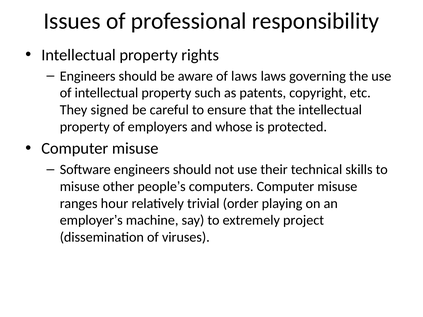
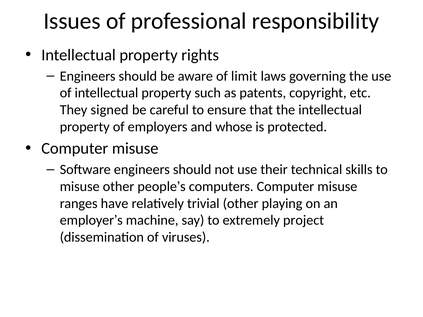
of laws: laws -> limit (244, 76)
hour: hour -> have (115, 204)
trivial order: order -> other (241, 204)
